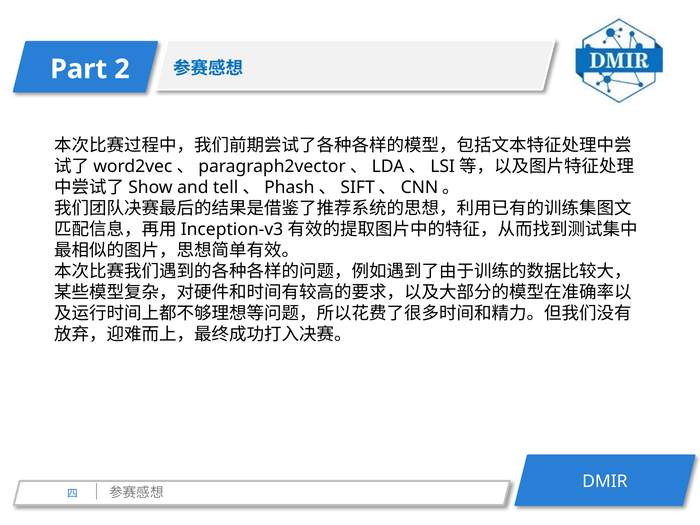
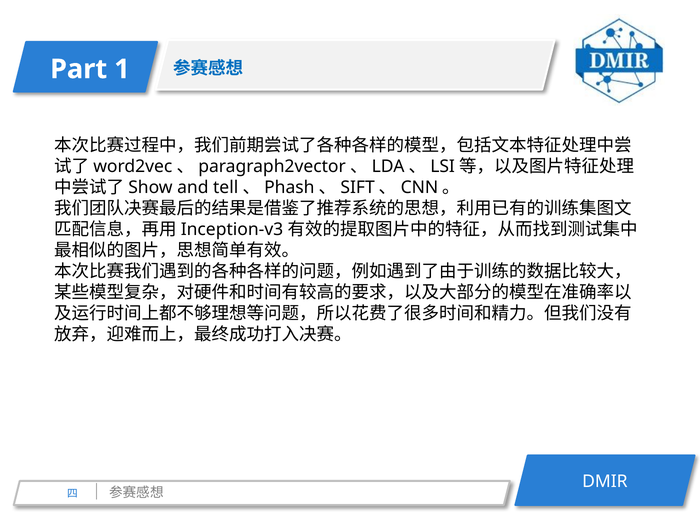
2: 2 -> 1 (122, 69)
